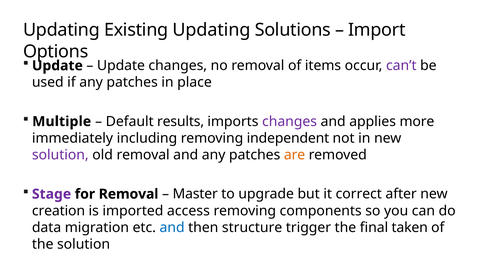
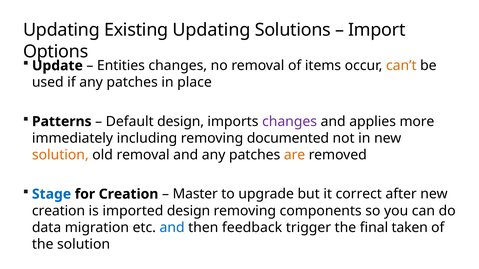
Update: Update -> Entities (121, 66)
can’t colour: purple -> orange (401, 66)
Multiple: Multiple -> Patterns (62, 122)
Default results: results -> design (181, 122)
independent: independent -> documented (288, 138)
solution colour: purple -> orange (60, 155)
Stage colour: purple -> blue (52, 194)
for Removal: Removal -> Creation (129, 194)
imported access: access -> design (189, 211)
structure: structure -> feedback (252, 228)
